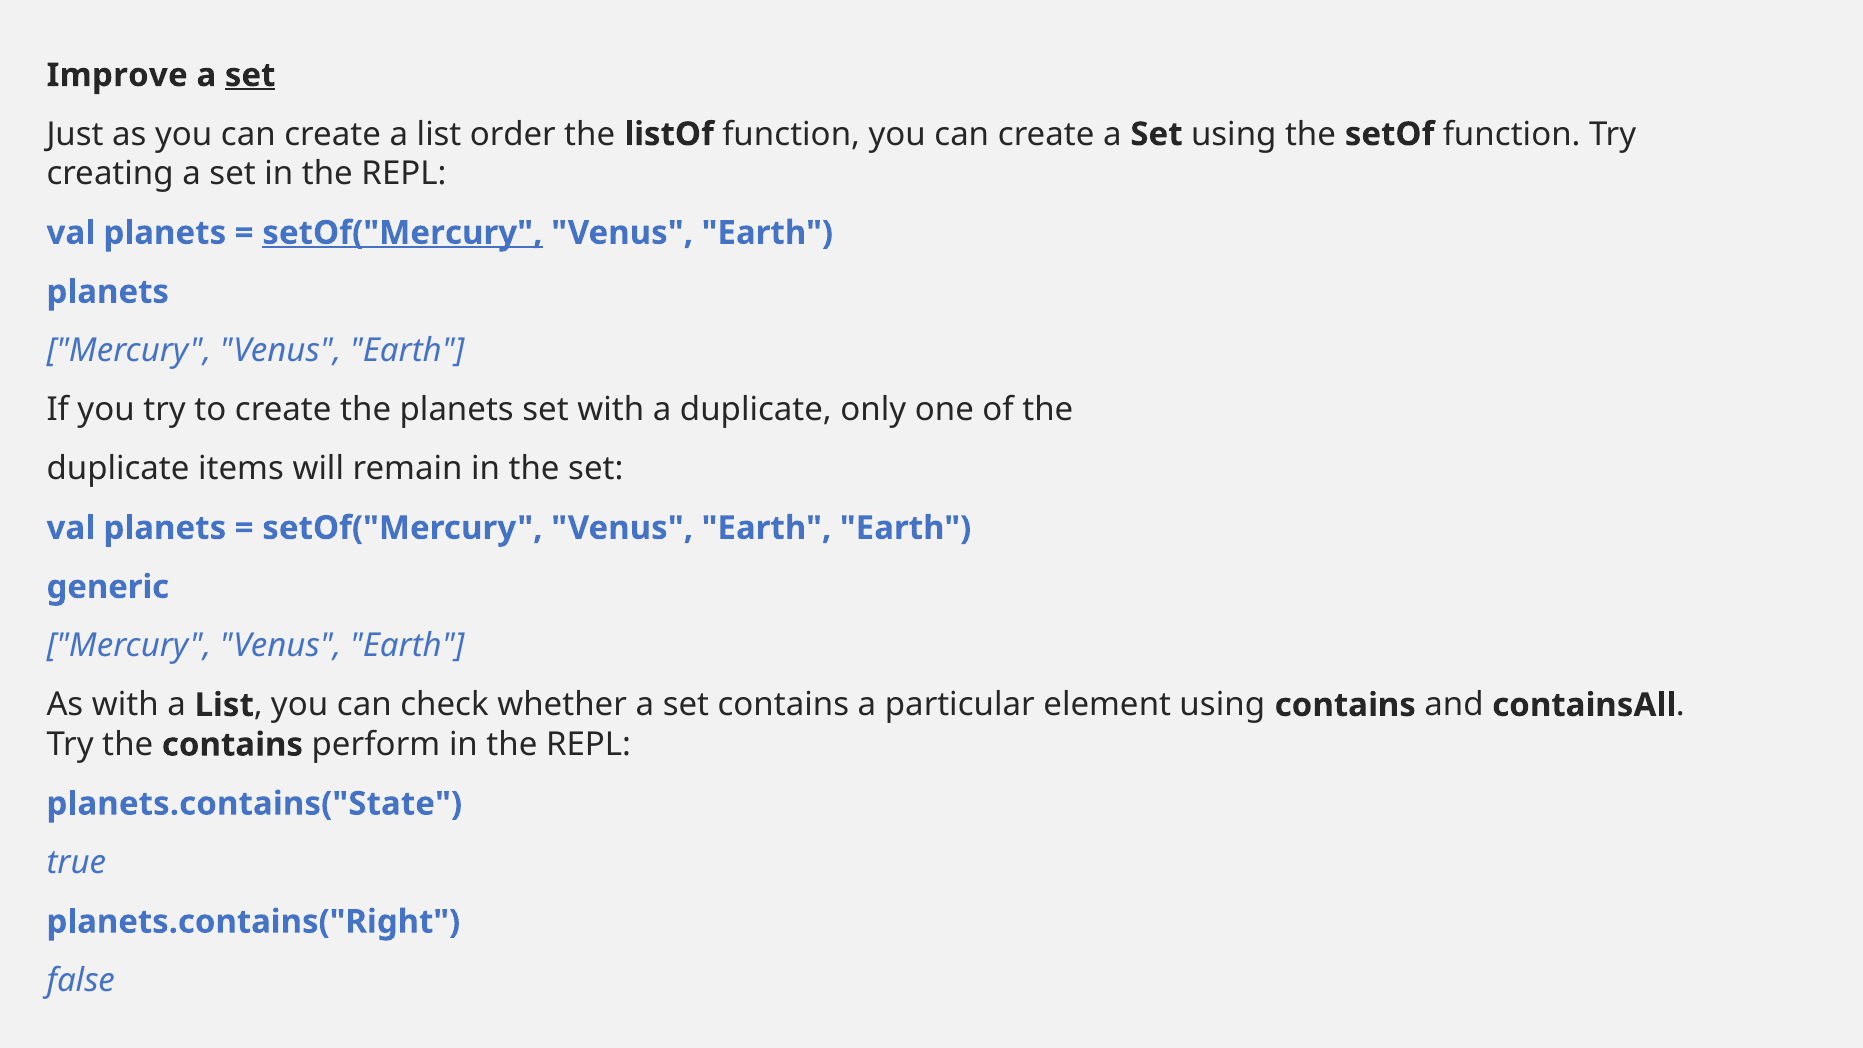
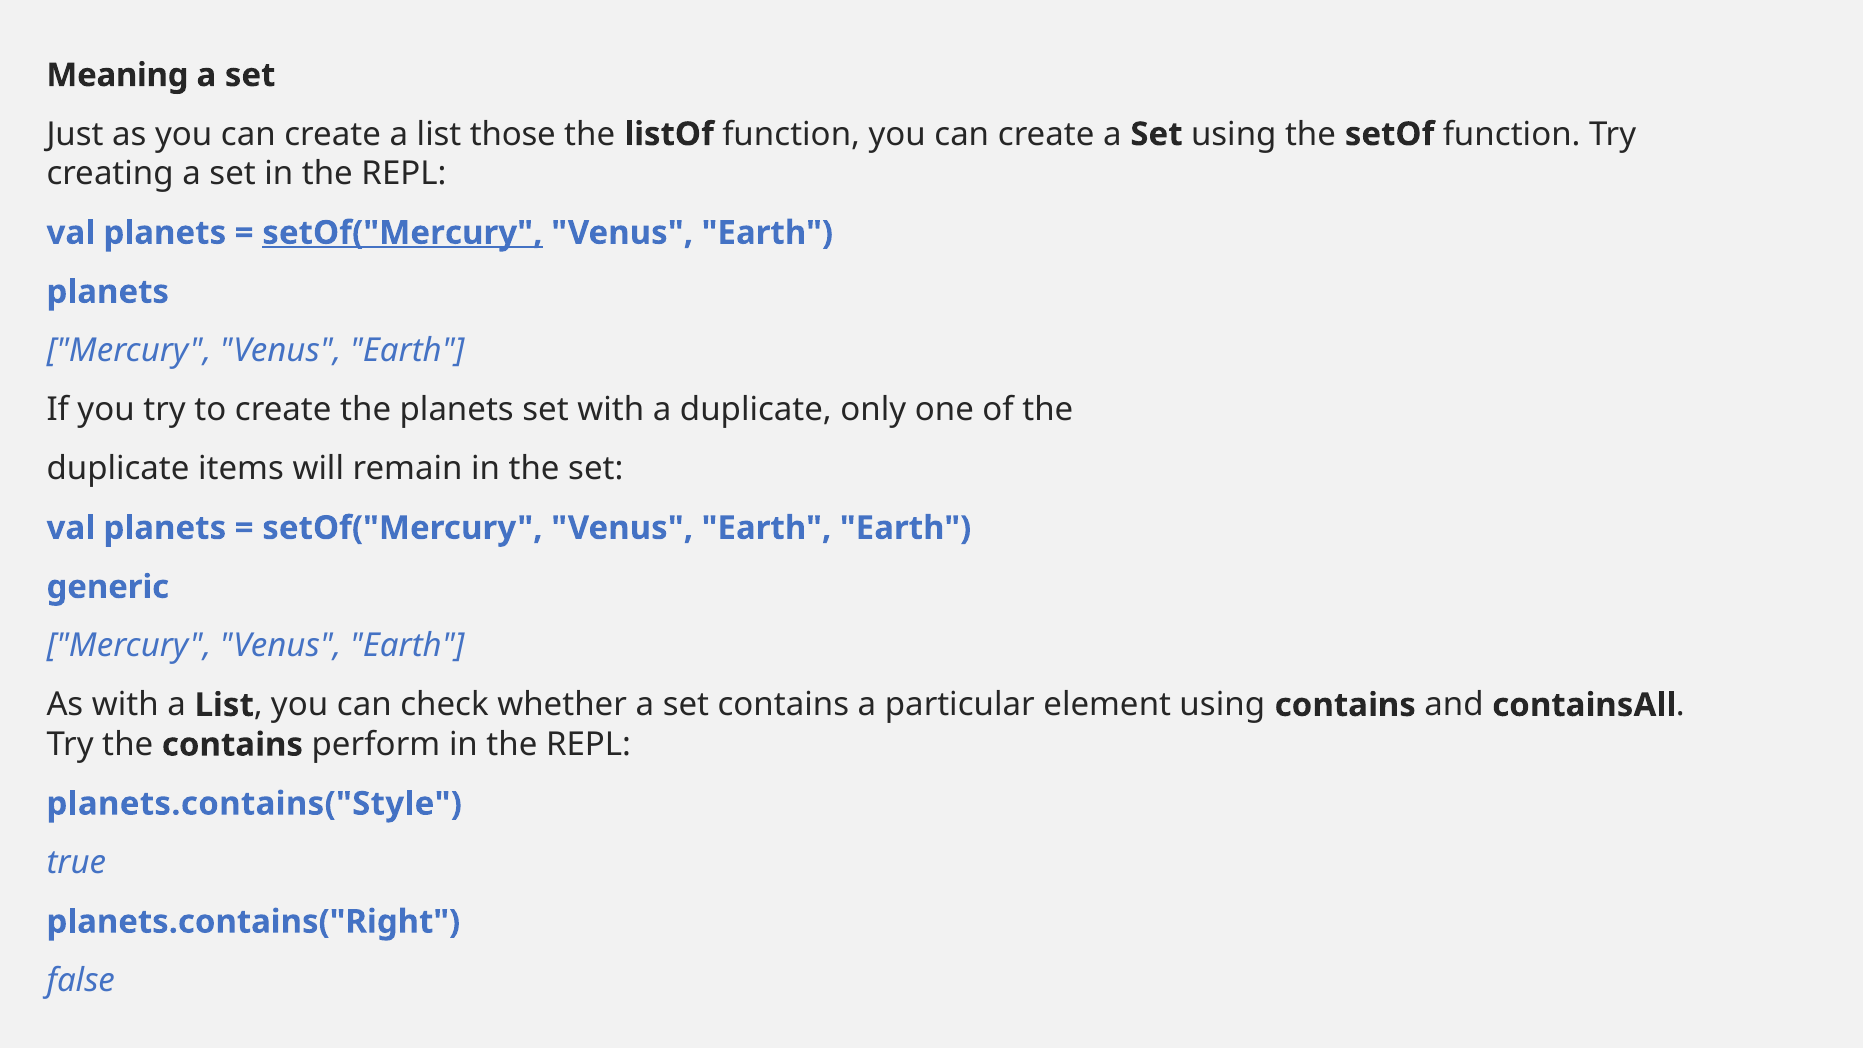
Improve: Improve -> Meaning (117, 75)
set underline: present -> none (250, 75)
order: order -> those (513, 134)
planets.contains("State: planets.contains("State -> planets.contains("Style (254, 804)
